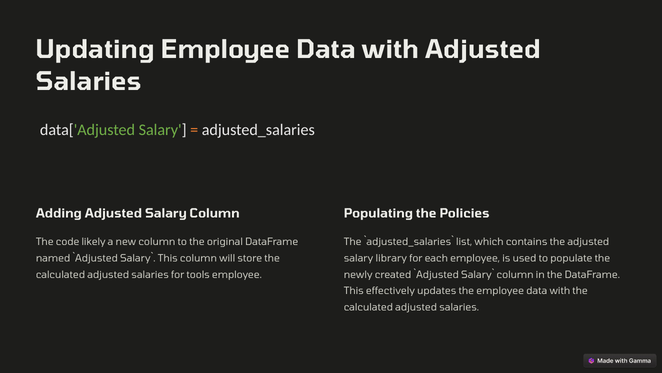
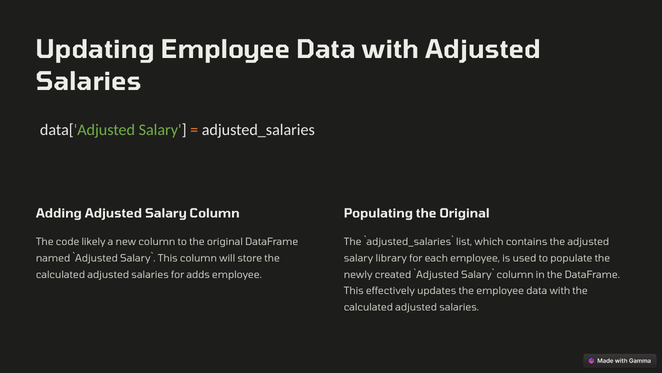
Populating the Policies: Policies -> Original (465, 213)
tools: tools -> adds (198, 274)
